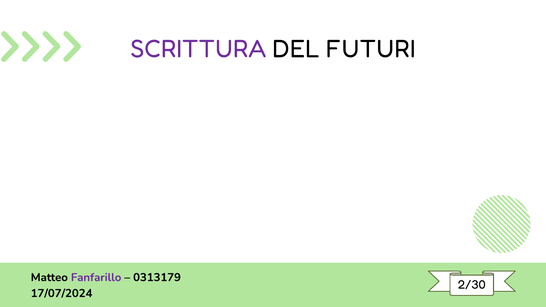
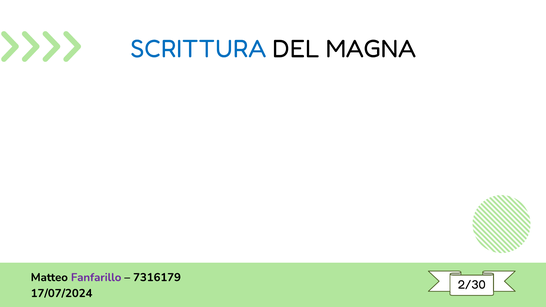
SCRITTURA colour: purple -> blue (198, 49)
FUTURI: FUTURI -> MAGNA (371, 49)
0313179: 0313179 -> 7316179 (157, 277)
